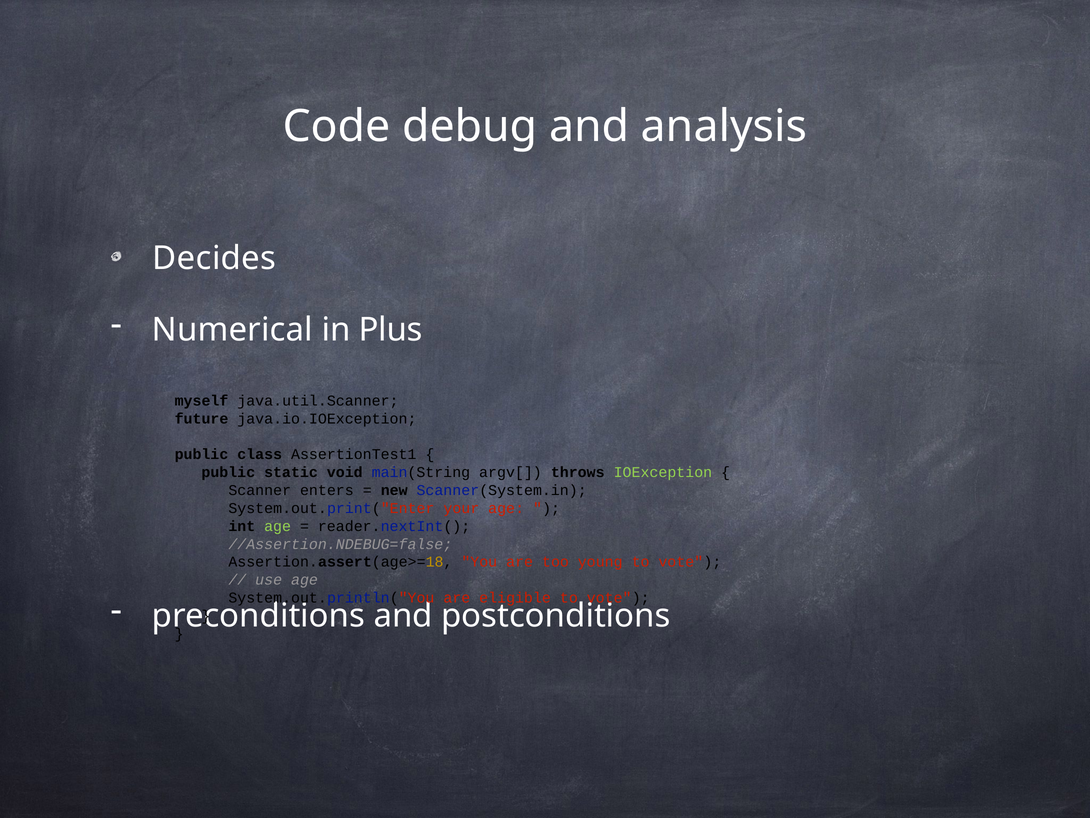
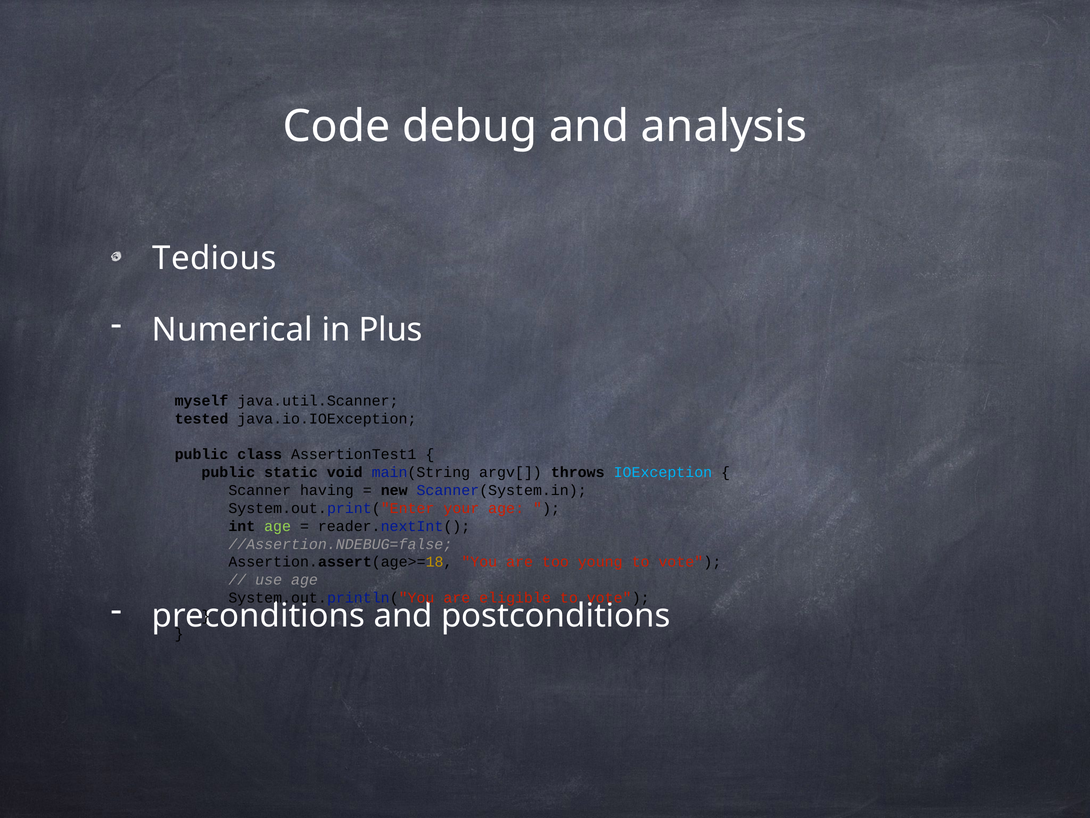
Decides: Decides -> Tedious (214, 258)
future: future -> tested (202, 419)
IOException colour: light green -> light blue (663, 472)
enters: enters -> having (327, 490)
